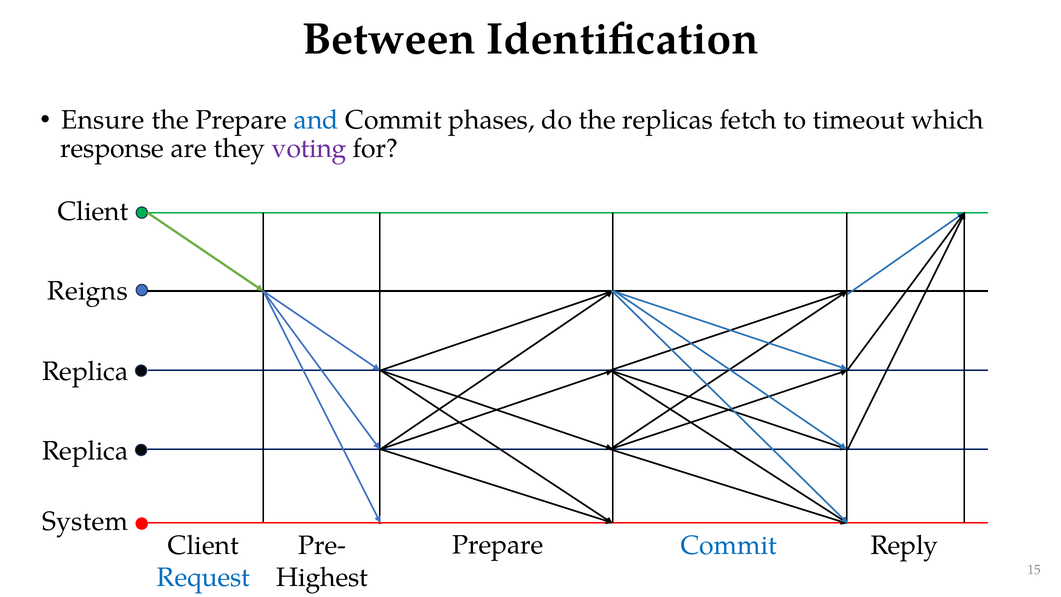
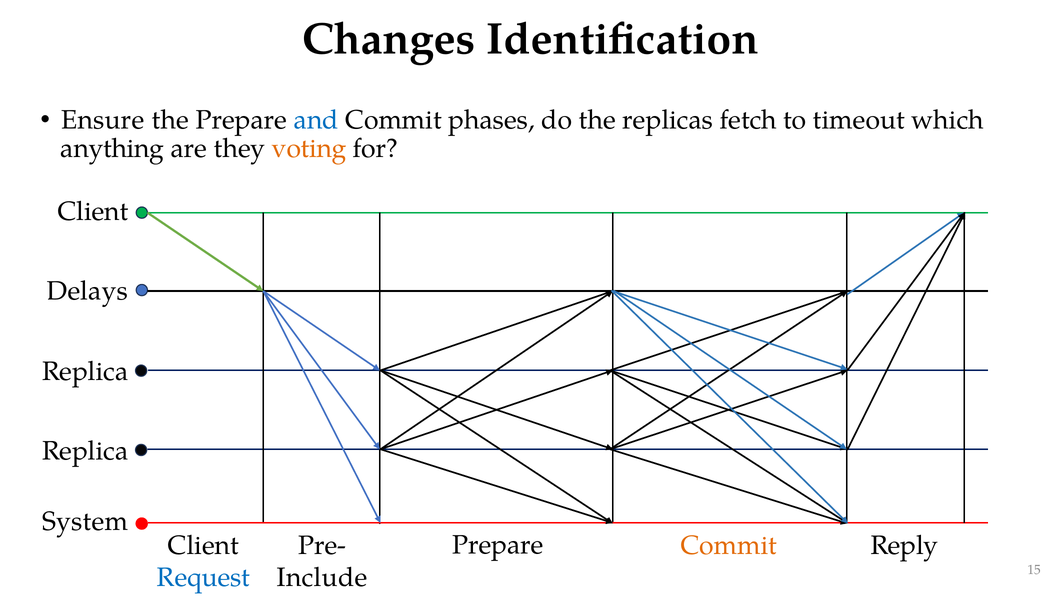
Between: Between -> Changes (389, 39)
response: response -> anything (112, 149)
voting colour: purple -> orange (309, 149)
Reigns: Reigns -> Delays (87, 291)
Commit colour: blue -> orange (729, 546)
Highest: Highest -> Include (322, 577)
